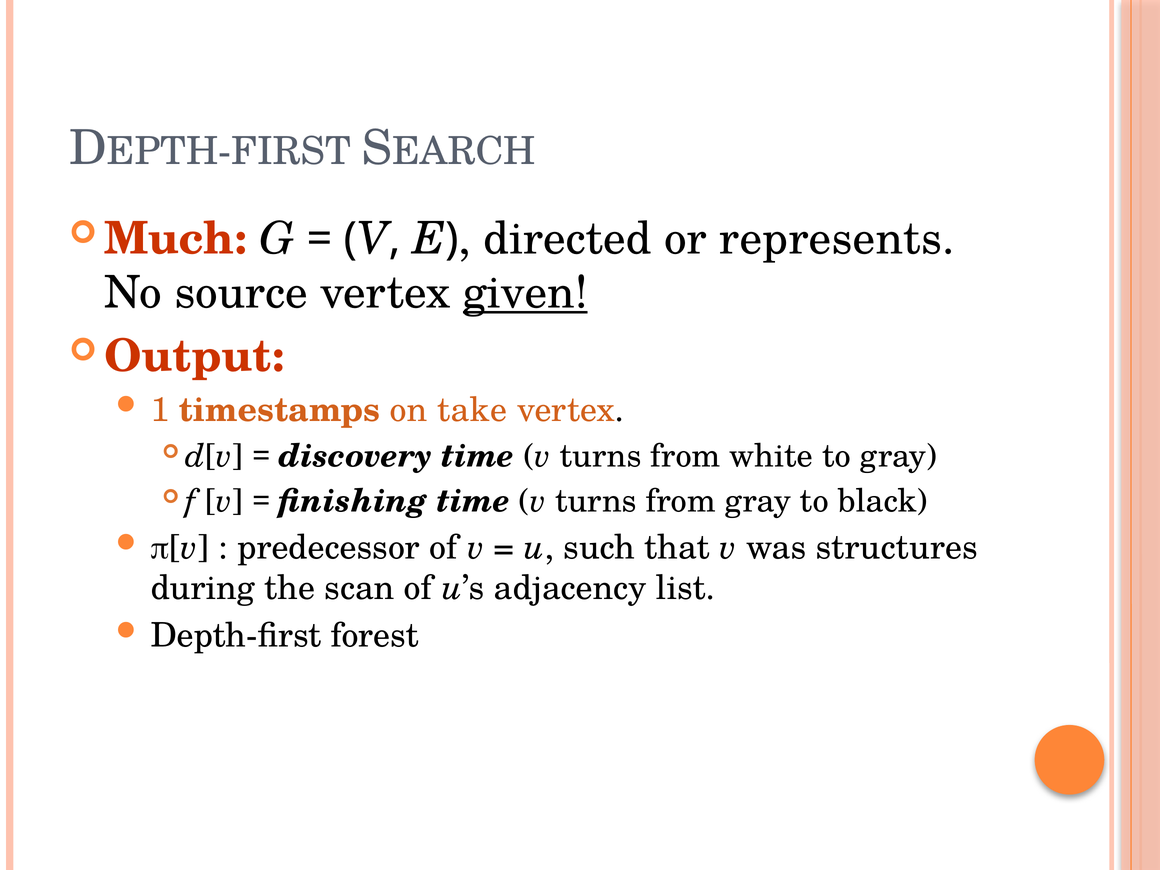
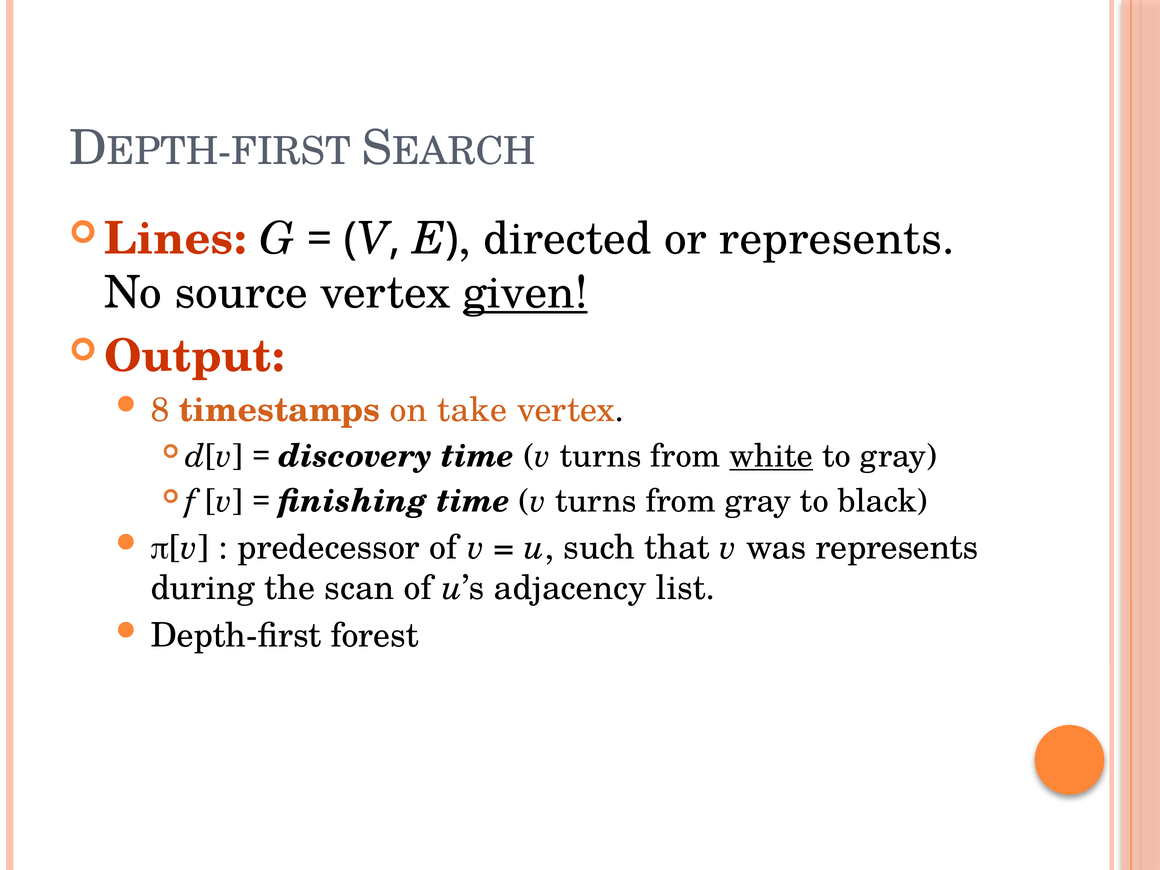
Much: Much -> Lines (175, 239)
1: 1 -> 8 (160, 410)
white underline: none -> present (771, 456)
was structures: structures -> represents (897, 548)
